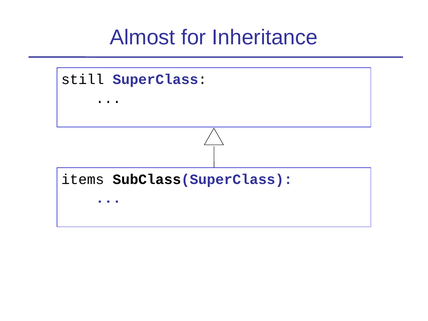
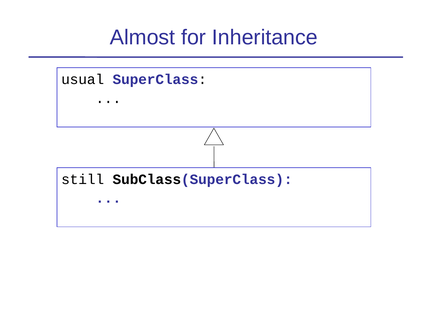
still: still -> usual (83, 80)
items: items -> still (83, 179)
